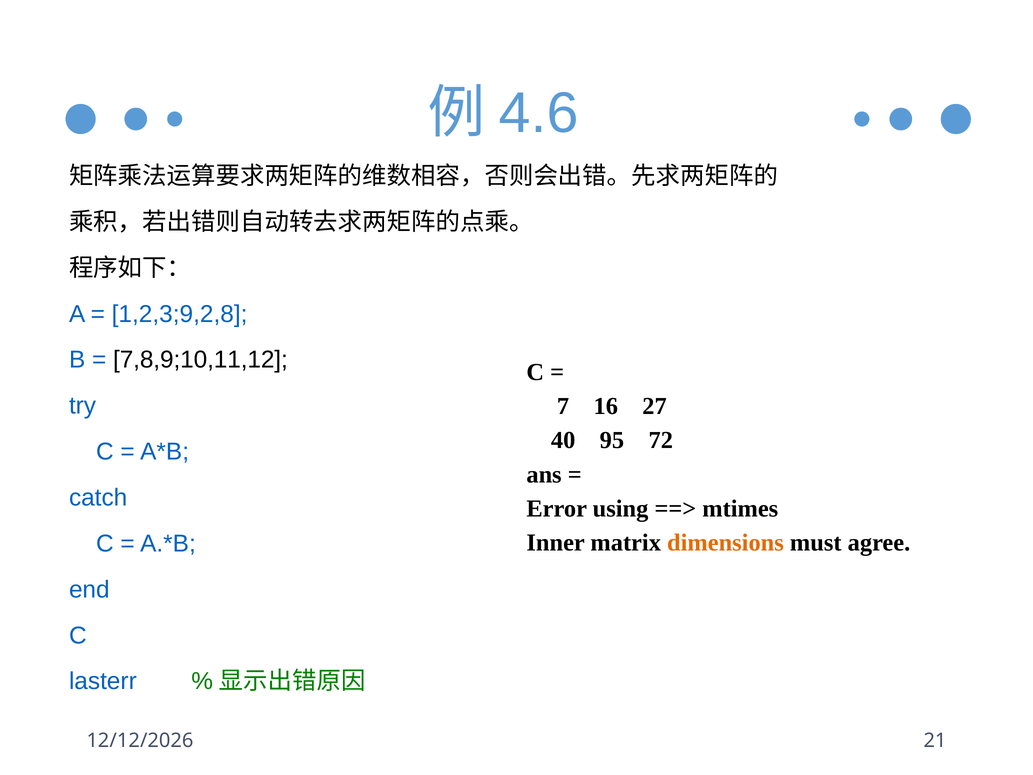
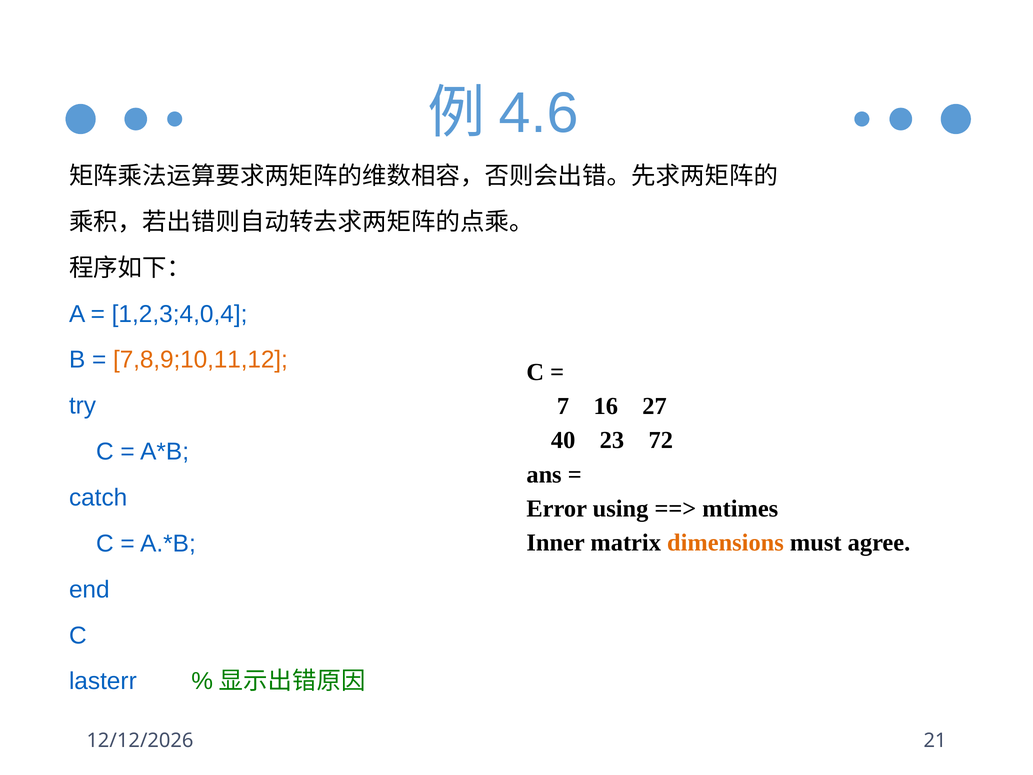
1,2,3;9,2,8: 1,2,3;9,2,8 -> 1,2,3;4,0,4 (180, 314)
7,8,9;10,11,12 colour: black -> orange (200, 360)
95: 95 -> 23 (612, 440)
